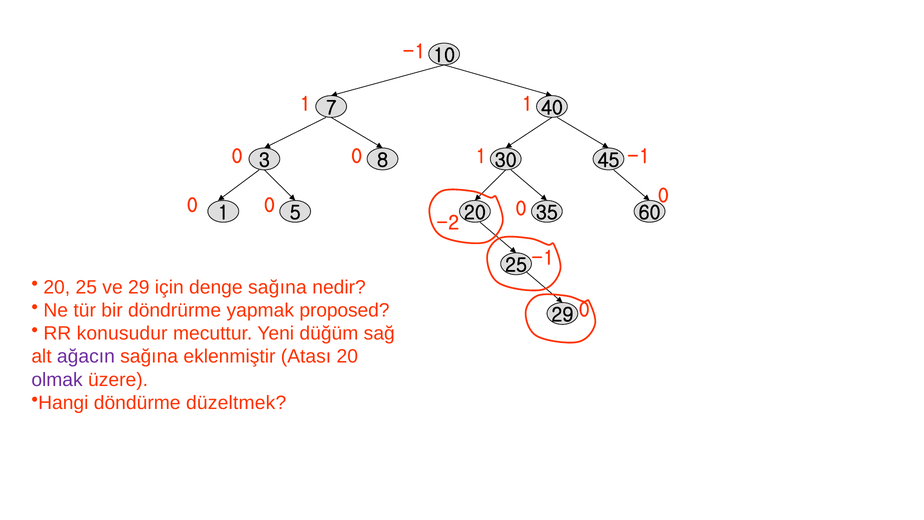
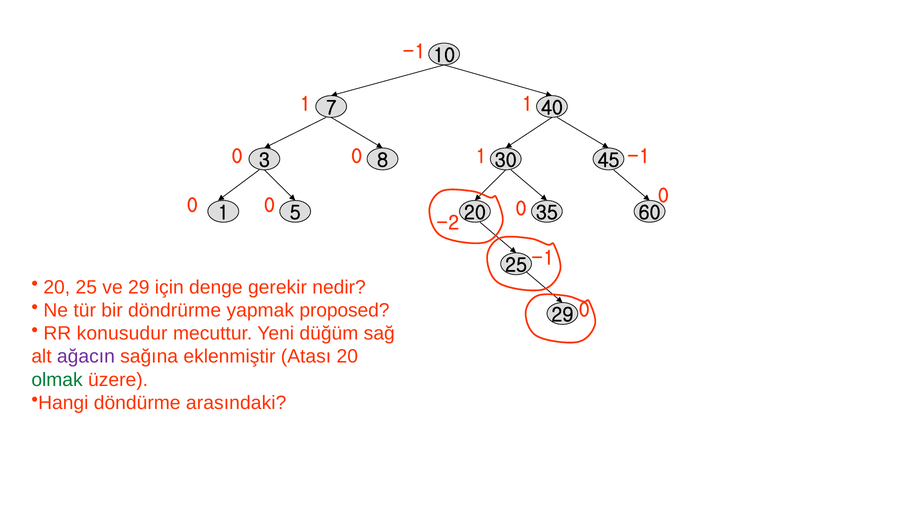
denge sağına: sağına -> gerekir (277, 287)
olmak colour: purple -> green (57, 380)
düzeltmek: düzeltmek -> arasındaki (236, 403)
